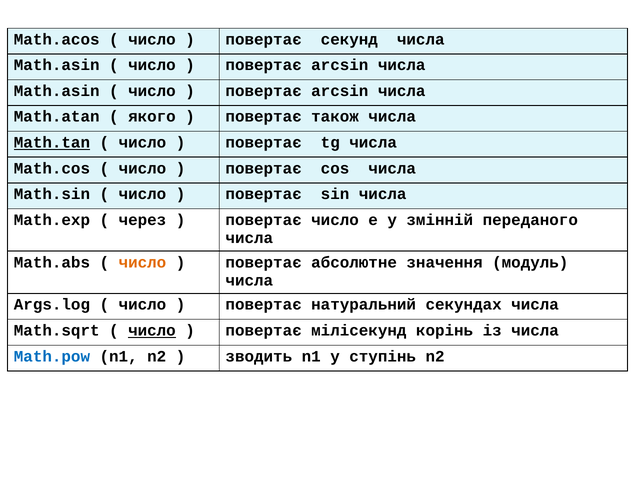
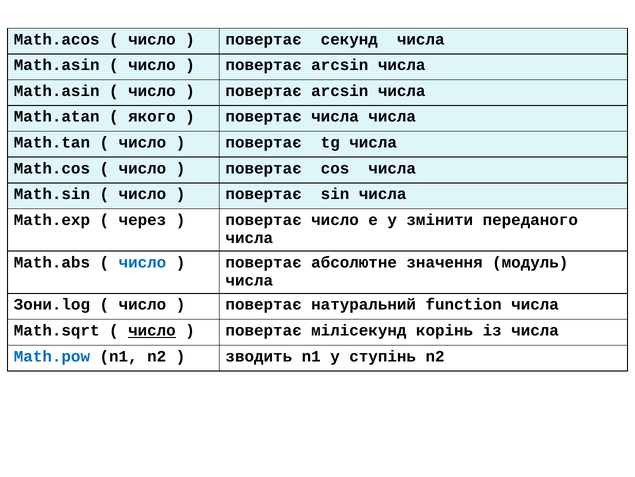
повертає також: також -> числа (335, 117)
Math.tan underline: present -> none (52, 142)
змінній: змінній -> змінити (440, 220)
число colour: orange -> blue (142, 262)
Args.log: Args.log -> Зони.log (52, 304)
секундах: секундах -> function (464, 304)
